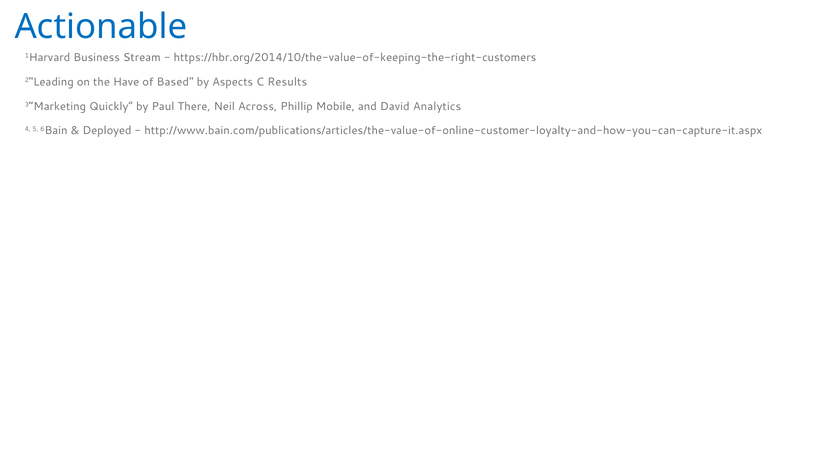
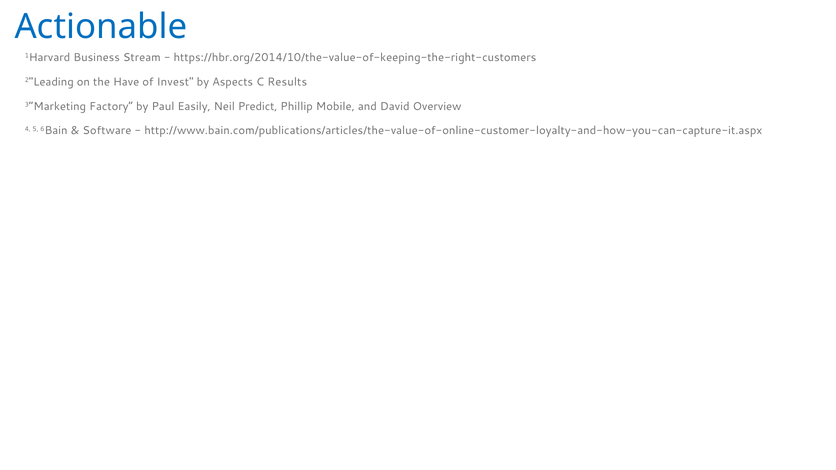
Based: Based -> Invest (175, 82)
Quickly: Quickly -> Factory (111, 106)
There: There -> Easily (194, 106)
Across: Across -> Predict (258, 106)
Analytics: Analytics -> Overview (437, 106)
Deployed: Deployed -> Software (107, 131)
